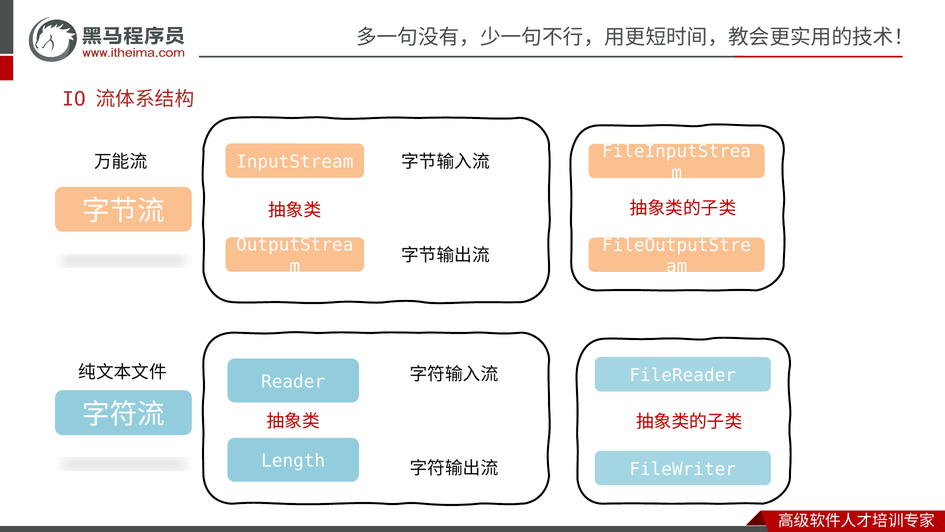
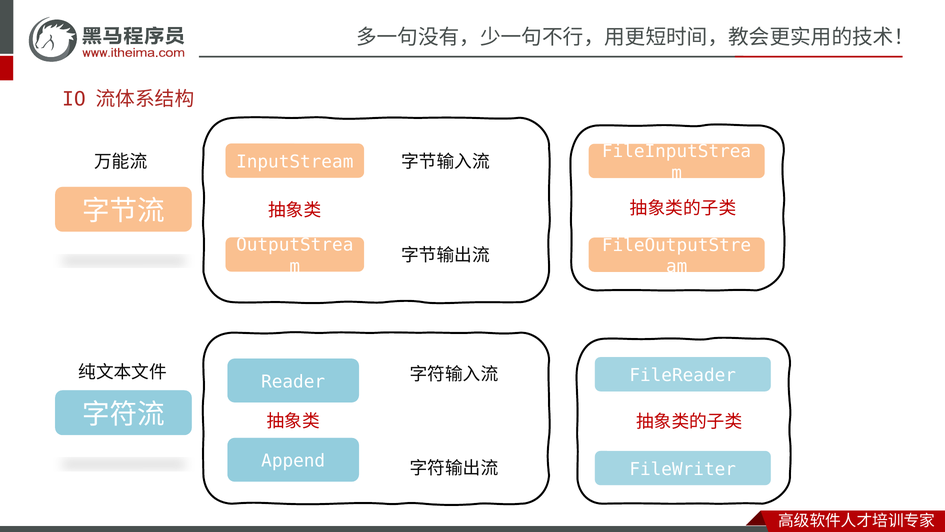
Length: Length -> Append (293, 461)
